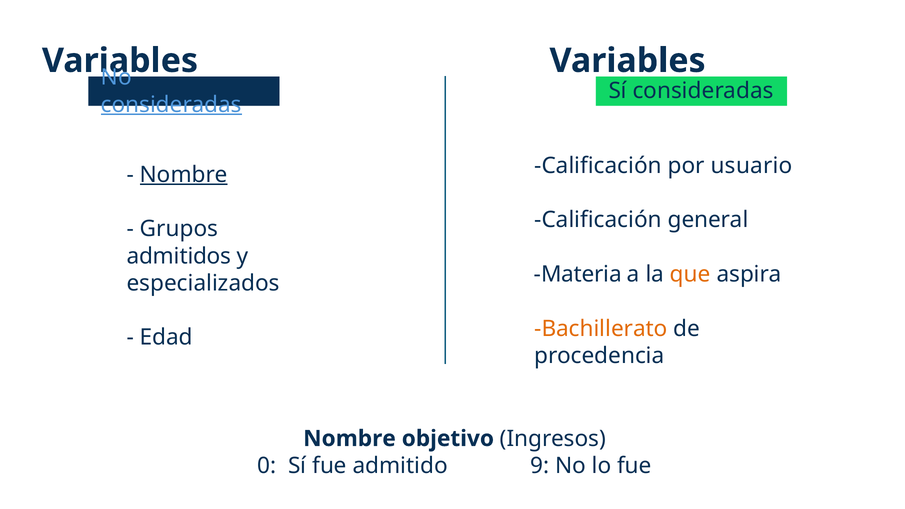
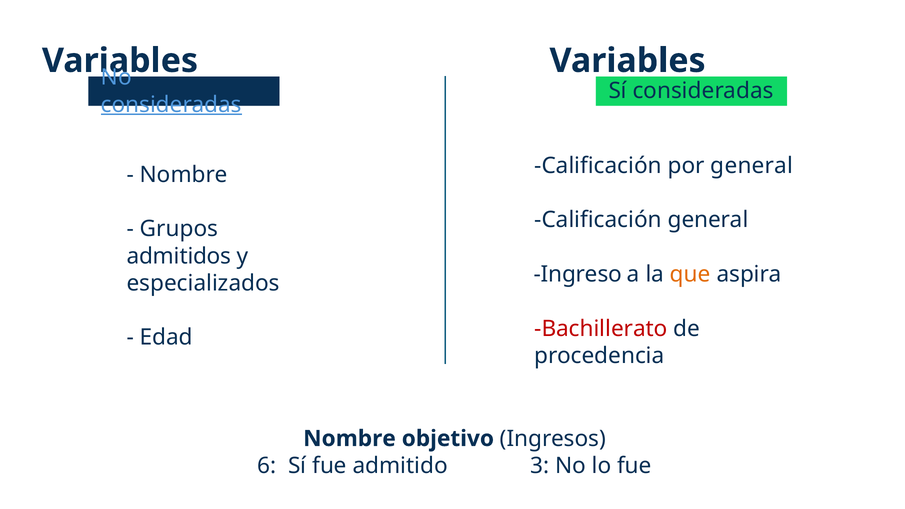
por usuario: usuario -> general (752, 166)
Nombre underline: present -> none (184, 175)
Materia: Materia -> Ingreso (578, 274)
Bachillerato colour: orange -> red (601, 329)
0: 0 -> 6 (267, 466)
9: 9 -> 3 (540, 466)
